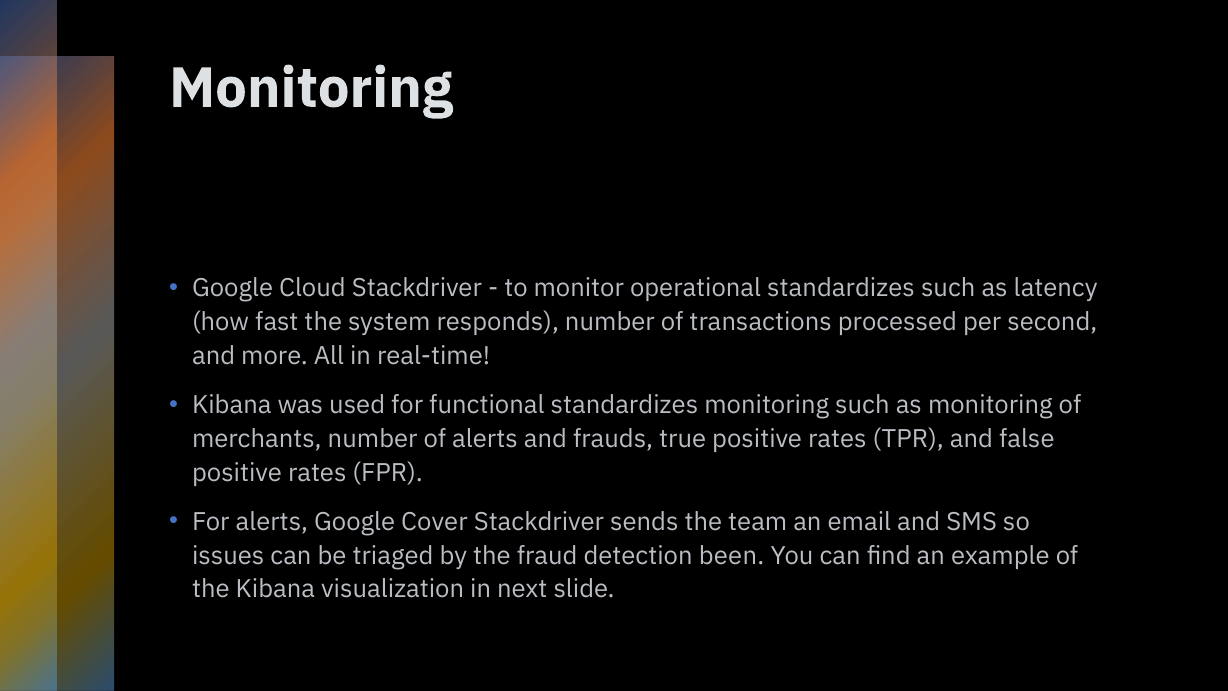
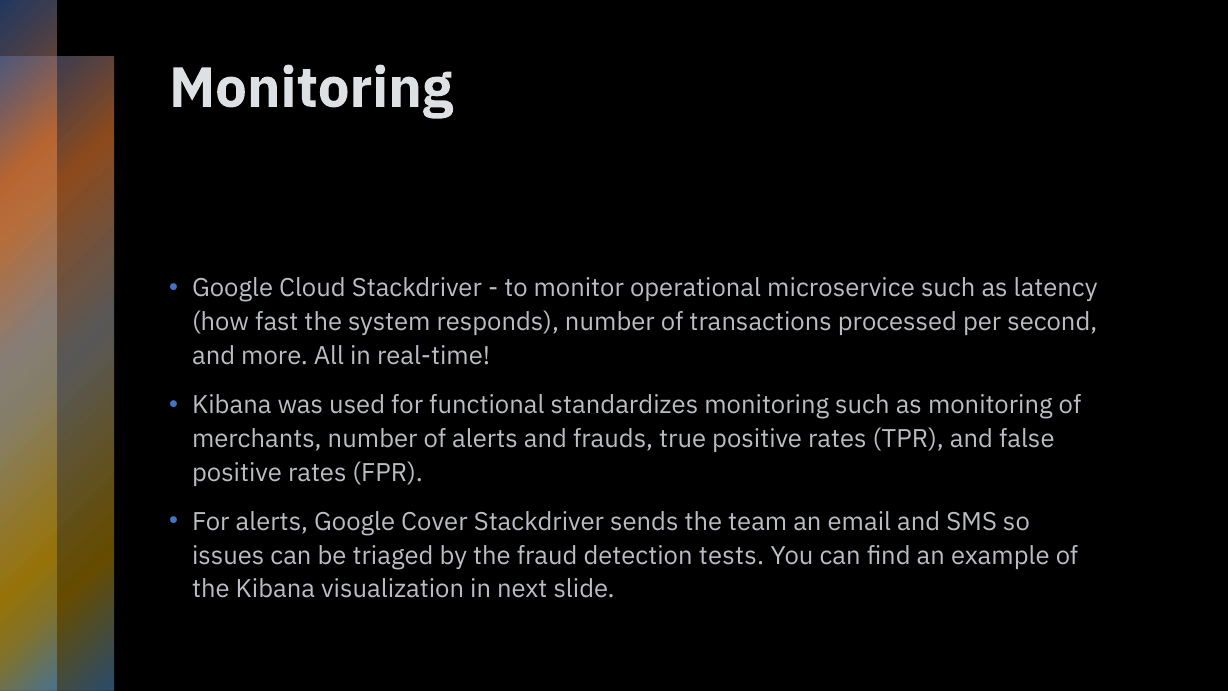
operational standardizes: standardizes -> microservice (841, 288)
been: been -> tests (732, 555)
